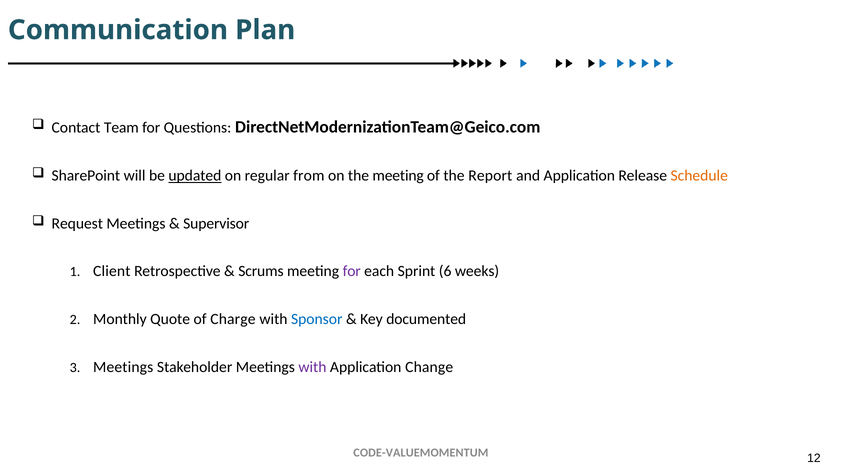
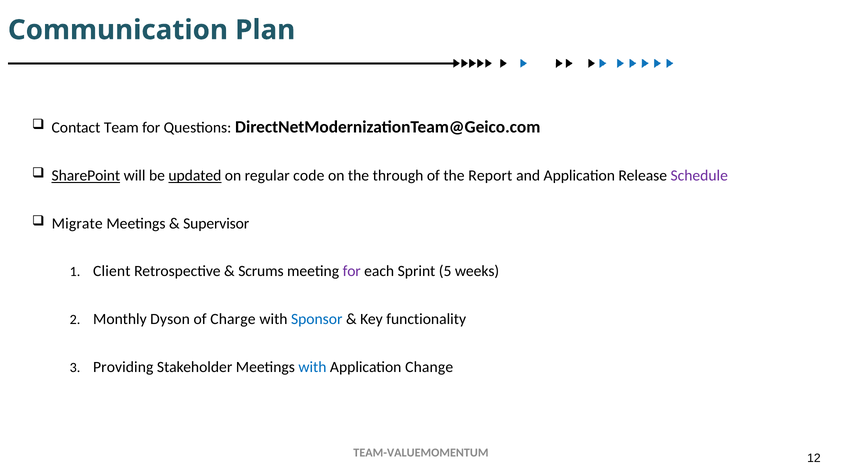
SharePoint underline: none -> present (86, 176)
from: from -> code (309, 176)
the meeting: meeting -> through (398, 176)
Schedule colour: orange -> purple (699, 176)
Request: Request -> Migrate (77, 223)
6: 6 -> 5 (445, 271)
Quote: Quote -> Dyson (170, 319)
documented: documented -> functionality (426, 319)
3 Meetings: Meetings -> Providing (123, 367)
with colour: purple -> blue (312, 367)
CODE-VALUEMOMENTUM: CODE-VALUEMOMENTUM -> TEAM-VALUEMOMENTUM (421, 453)
